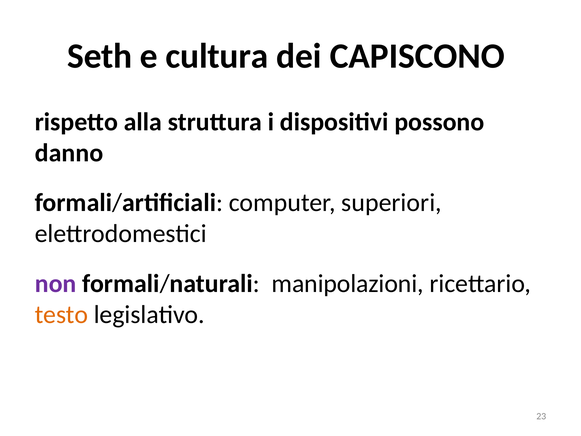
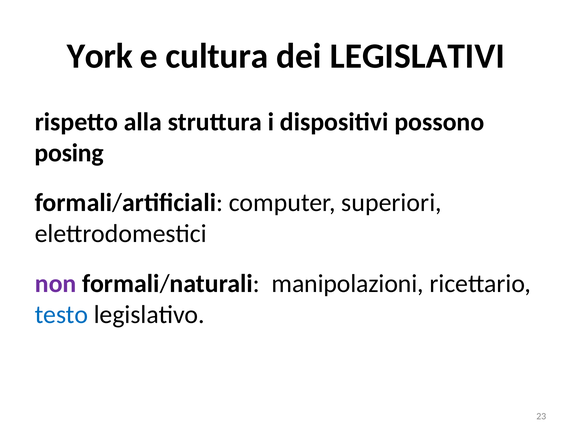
Seth: Seth -> York (100, 56)
CAPISCONO: CAPISCONO -> LEGISLATIVI (417, 56)
danno: danno -> posing (69, 153)
testo colour: orange -> blue (61, 314)
